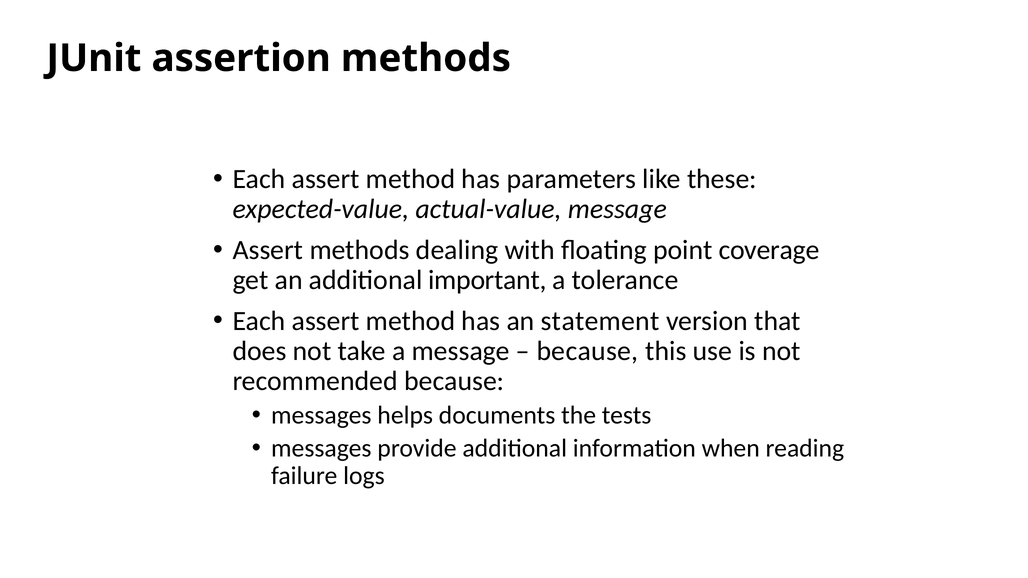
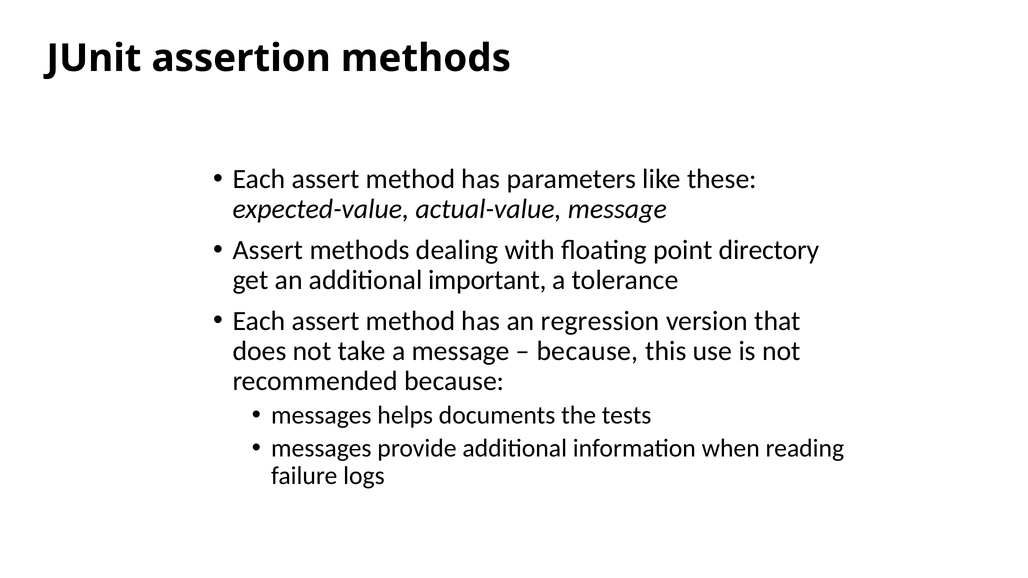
coverage: coverage -> directory (769, 250)
statement: statement -> regression (600, 321)
